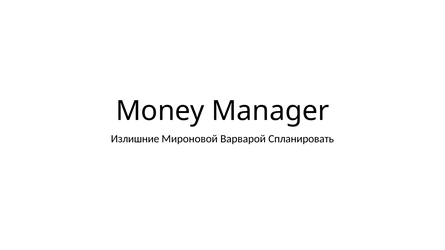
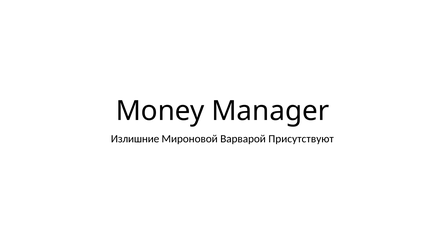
Спланировать: Спланировать -> Присутствуют (301, 139)
